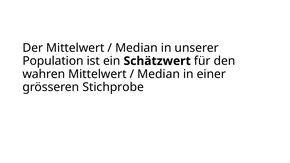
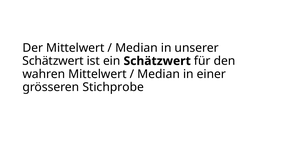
Population: Population -> Schätzwert (53, 61)
